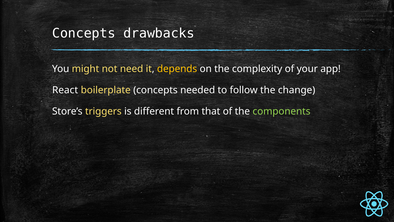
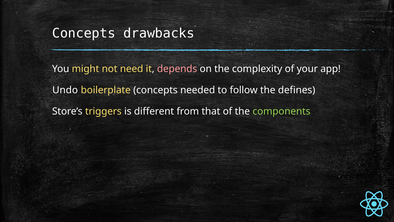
depends colour: yellow -> pink (177, 69)
React: React -> Undo (65, 90)
change: change -> defines (297, 90)
